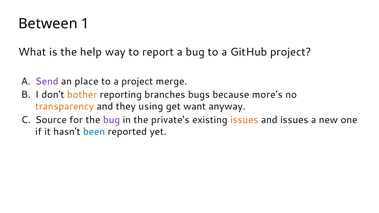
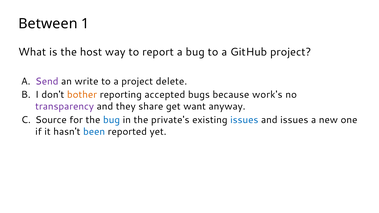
help: help -> host (91, 52)
place: place -> write (87, 81)
merge: merge -> delete (171, 81)
branches: branches -> accepted (165, 95)
more's: more's -> work's (267, 95)
transparency colour: orange -> purple (65, 107)
using: using -> share (151, 107)
bug colour: purple -> blue (112, 120)
issues colour: orange -> blue (244, 120)
